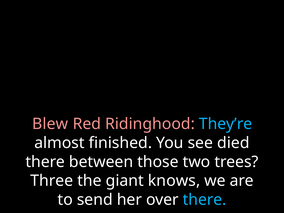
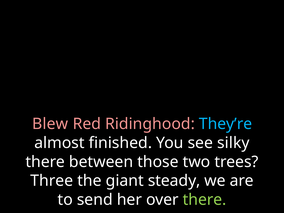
died: died -> silky (233, 143)
knows: knows -> steady (174, 181)
there colour: light blue -> light green (205, 200)
